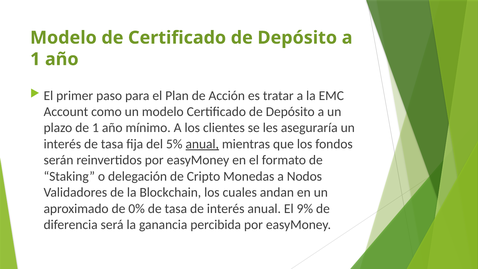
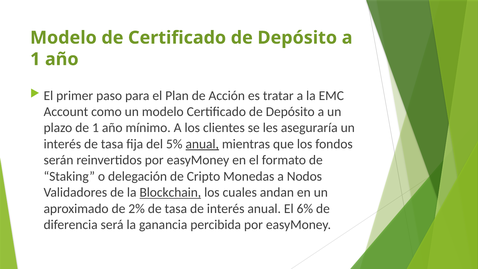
Blockchain underline: none -> present (170, 192)
0%: 0% -> 2% (137, 209)
9%: 9% -> 6% (305, 209)
